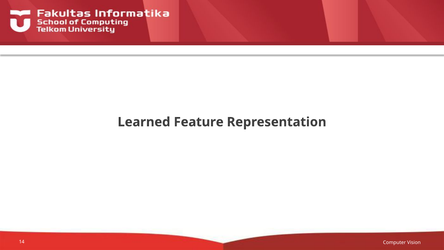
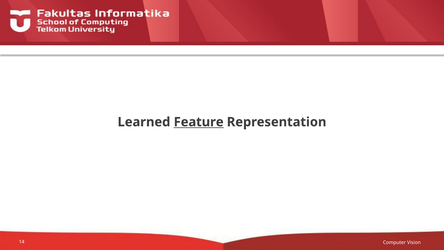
Feature underline: none -> present (199, 122)
